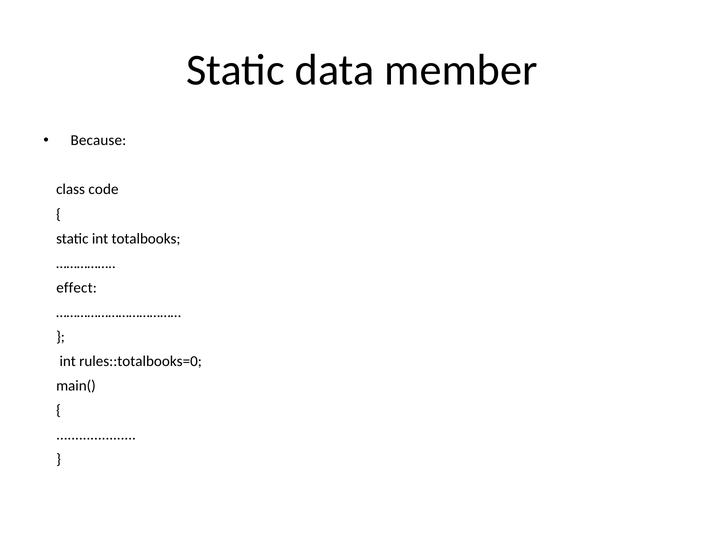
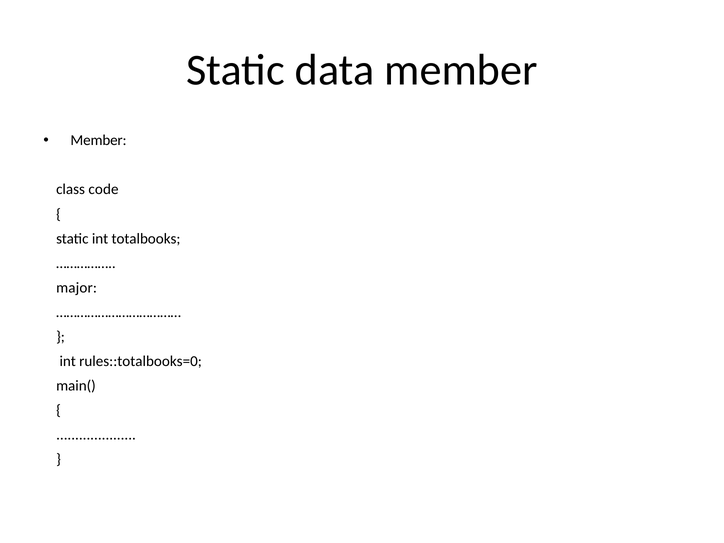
Because: Because -> Member (99, 140)
effect: effect -> major (77, 288)
